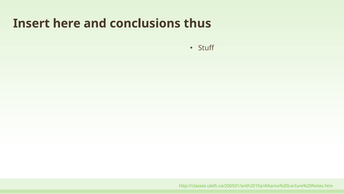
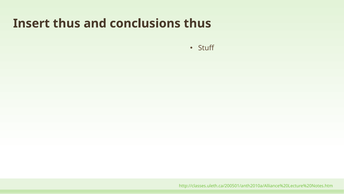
Insert here: here -> thus (67, 23)
